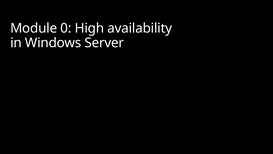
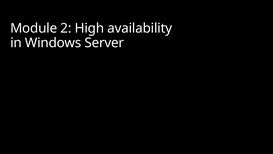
0: 0 -> 2 (66, 28)
